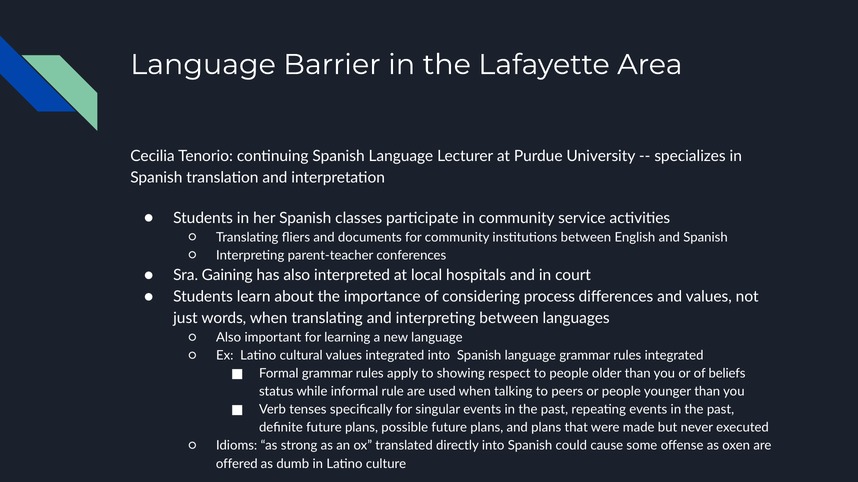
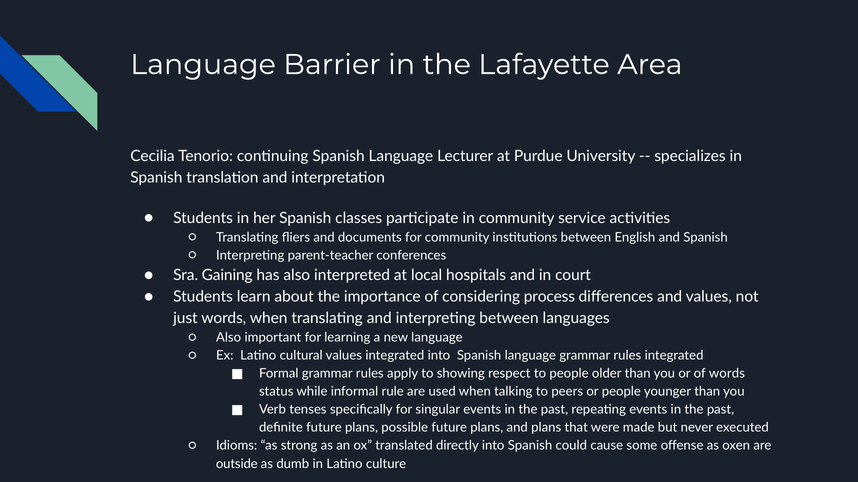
of beliefs: beliefs -> words (727, 374)
offered: offered -> outside (237, 464)
